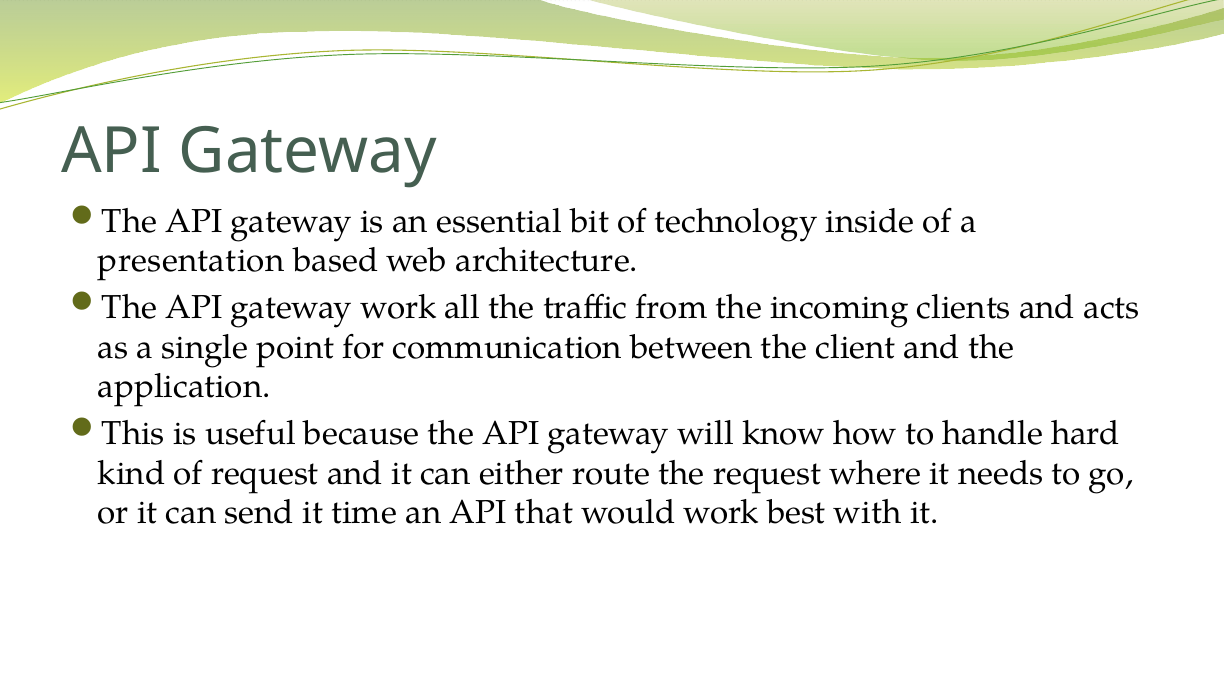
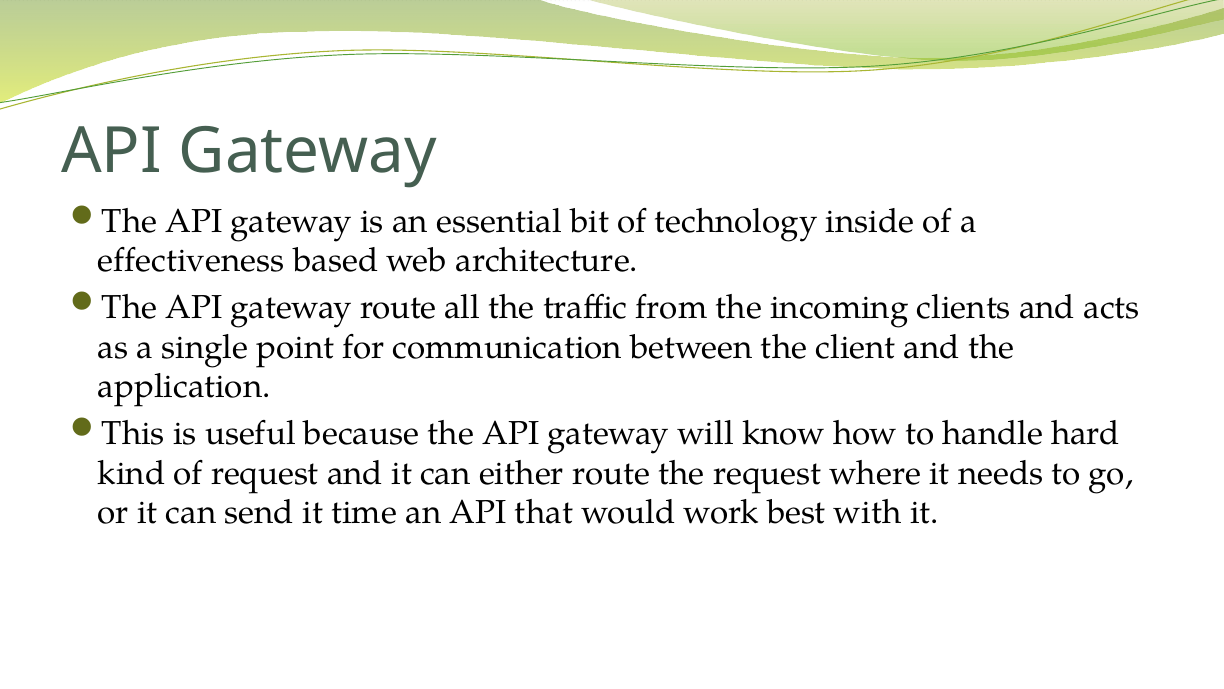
presentation: presentation -> effectiveness (191, 261)
gateway work: work -> route (398, 307)
